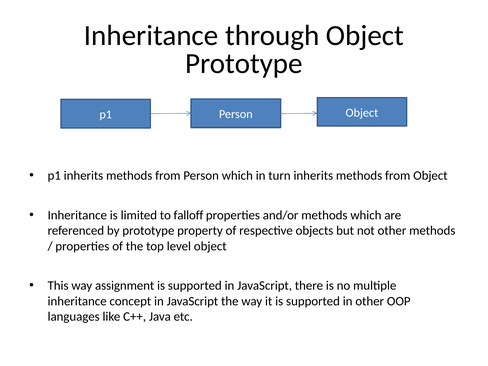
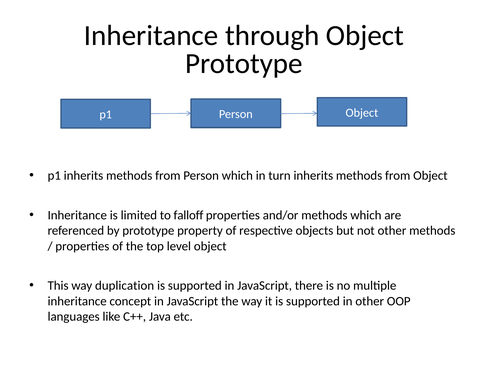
assignment: assignment -> duplication (125, 286)
